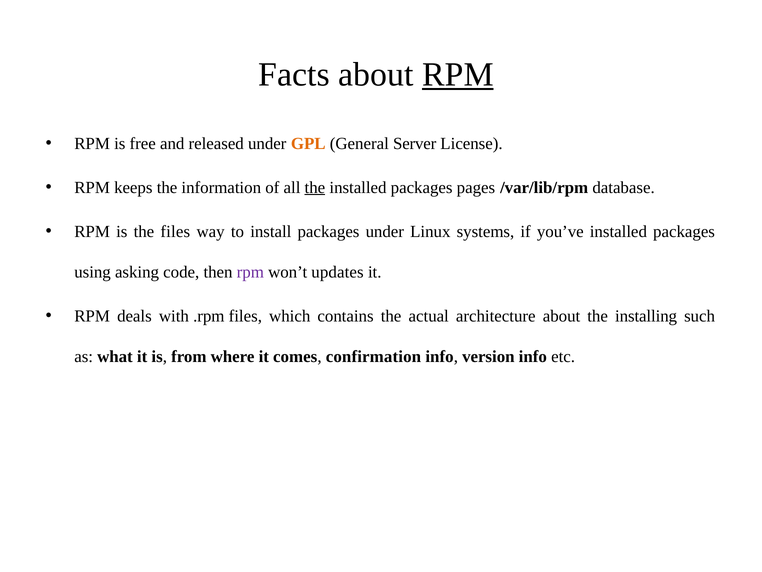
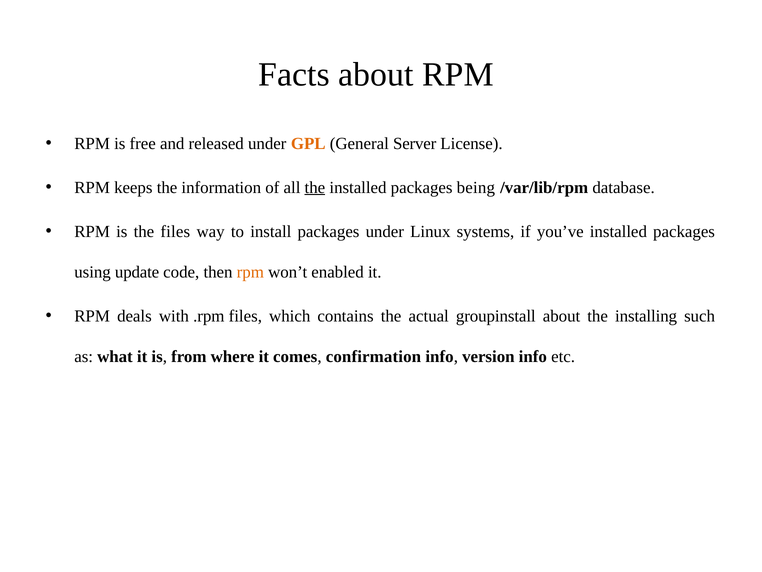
RPM underline: present -> none (458, 75)
pages: pages -> being (476, 187)
asking: asking -> update (137, 272)
rpm colour: purple -> orange (250, 272)
updates: updates -> enabled (338, 272)
architecture: architecture -> groupinstall (496, 316)
